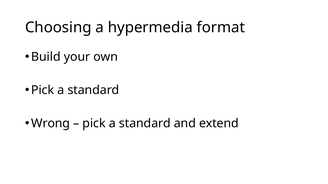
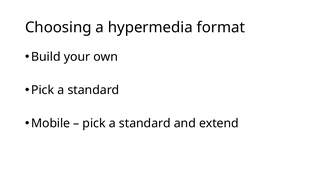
Wrong: Wrong -> Mobile (51, 124)
